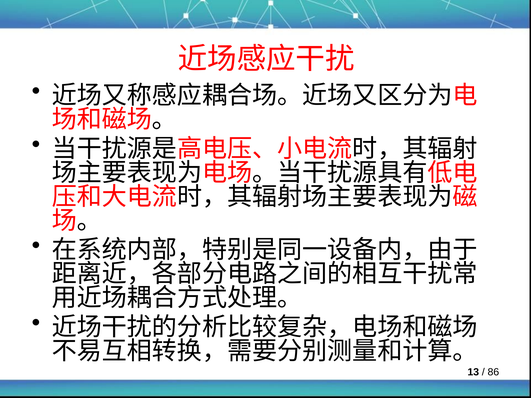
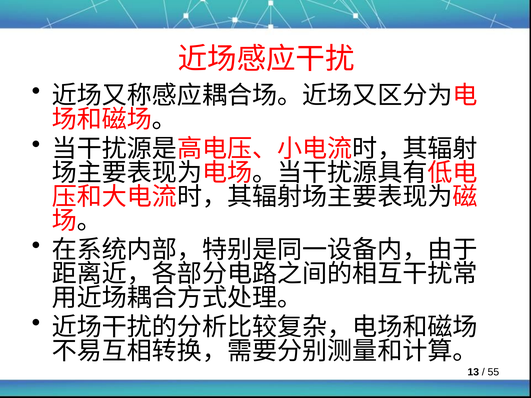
86: 86 -> 55 (493, 372)
